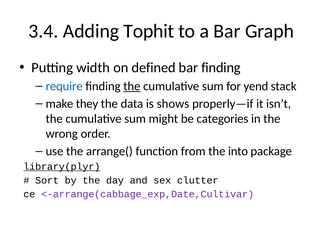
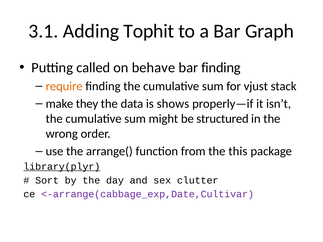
3.4: 3.4 -> 3.1 (43, 31)
width: width -> called (93, 68)
defined: defined -> behave (153, 68)
require colour: blue -> orange (64, 86)
the underline: present -> none (132, 86)
yend: yend -> vjust (256, 86)
categories: categories -> structured (223, 119)
into: into -> this (238, 152)
